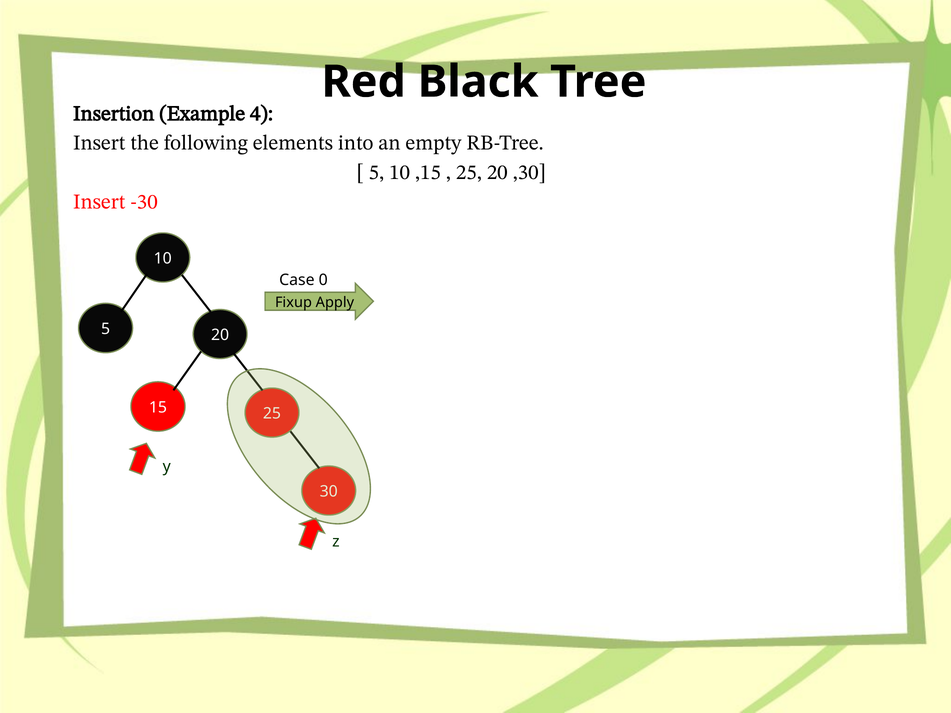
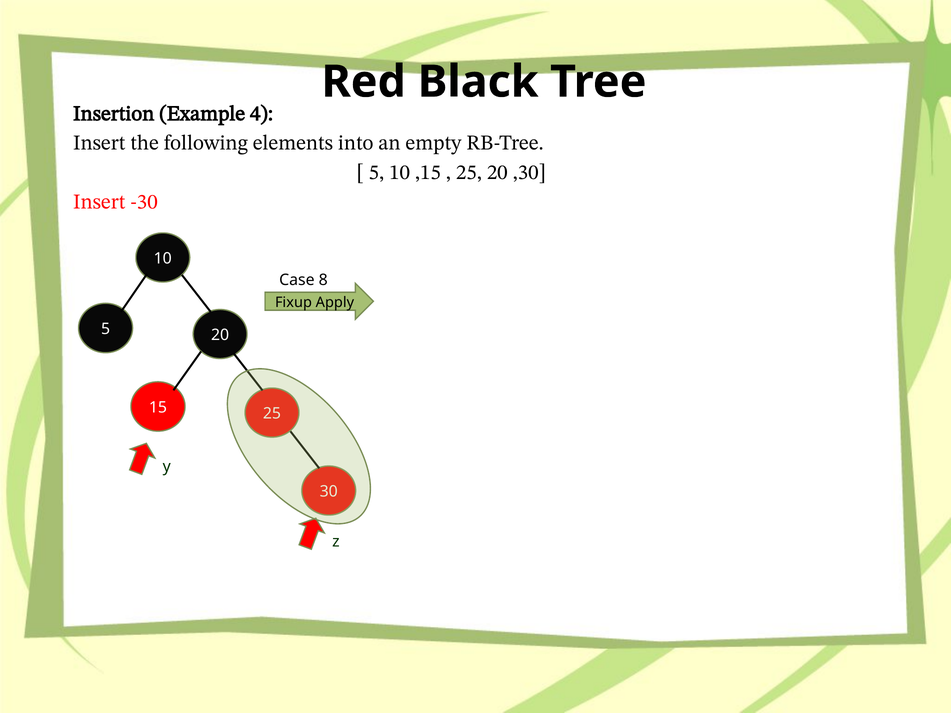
0: 0 -> 8 (323, 280)
